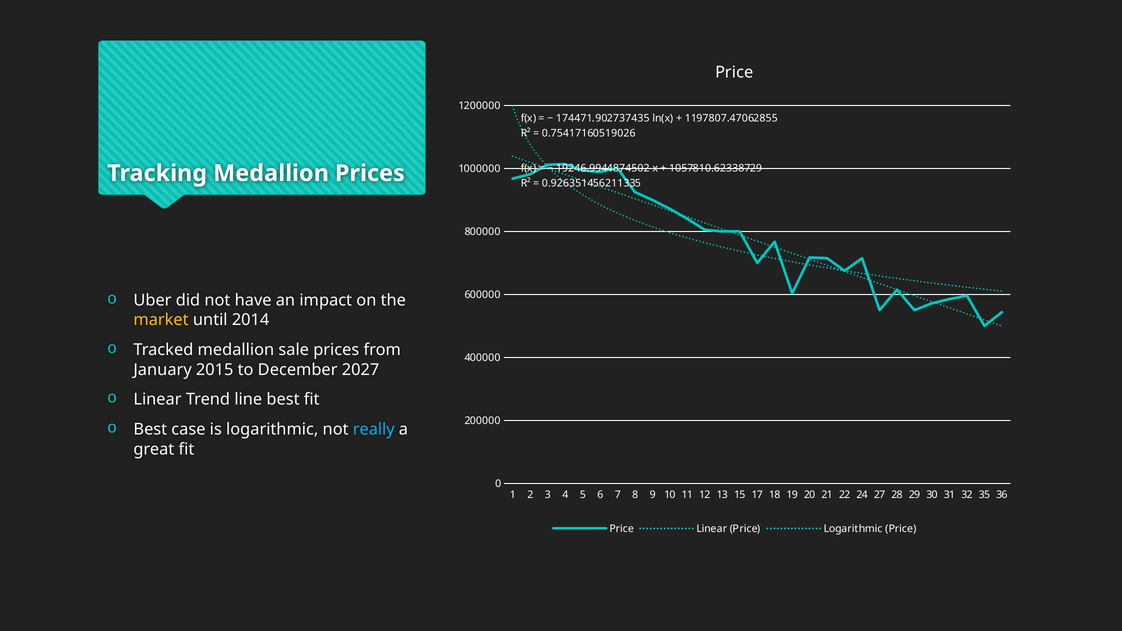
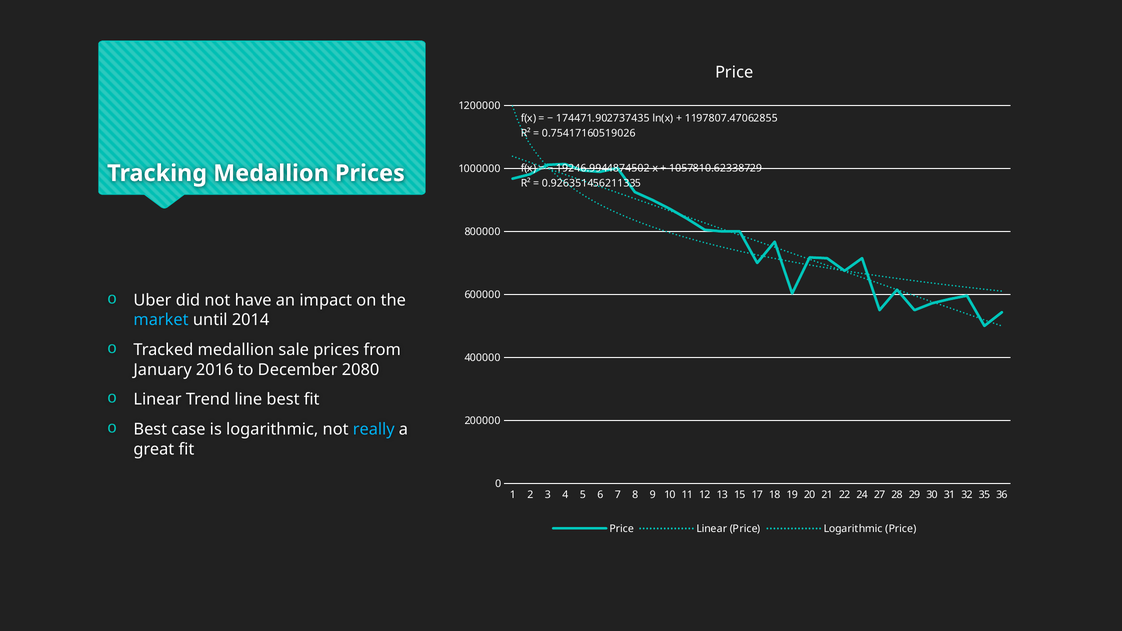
market colour: yellow -> light blue (161, 320)
2015: 2015 -> 2016 (215, 370)
2027: 2027 -> 2080 (361, 370)
